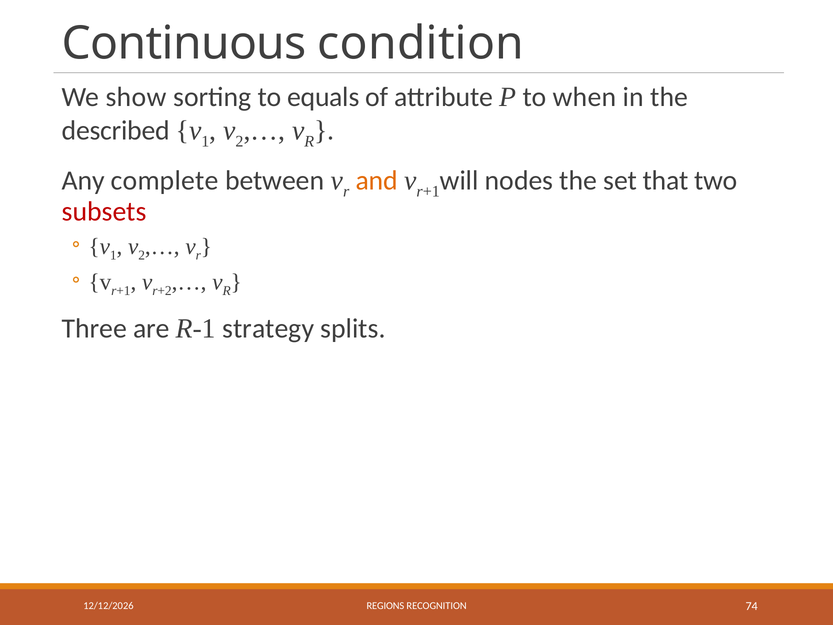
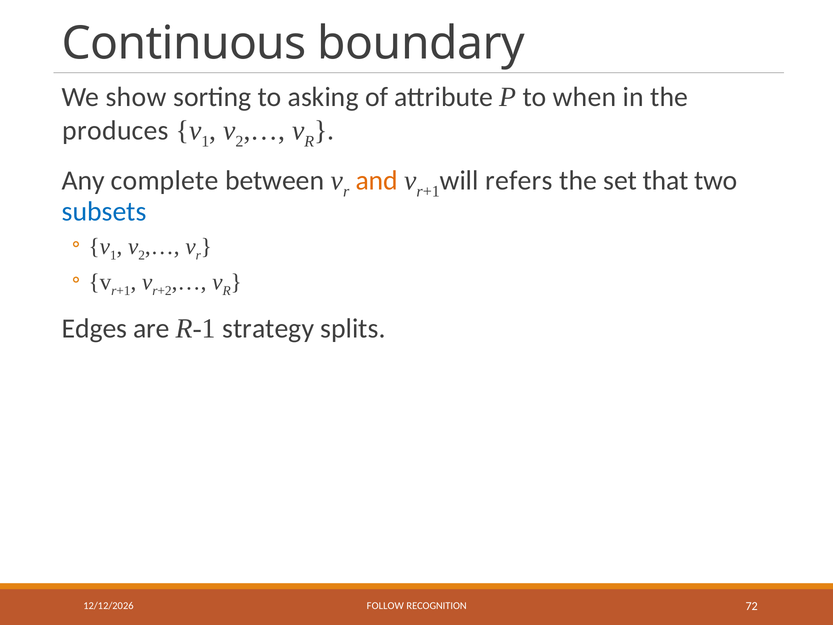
condition: condition -> boundary (421, 44)
equals: equals -> asking (323, 97)
described: described -> produces (116, 130)
nodes: nodes -> refers (519, 181)
subsets colour: red -> blue (104, 211)
Three: Three -> Edges (94, 328)
REGIONS: REGIONS -> FOLLOW (385, 606)
74: 74 -> 72 (752, 606)
